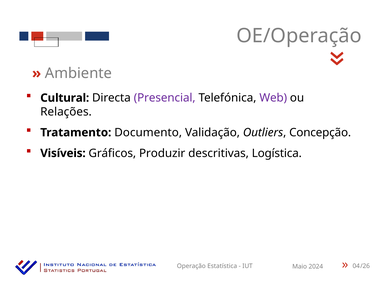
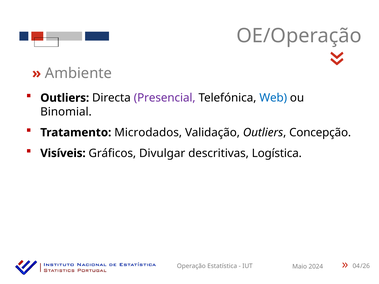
Cultural: Cultural -> Outliers (65, 98)
Web colour: purple -> blue (273, 98)
Relações: Relações -> Binomial (66, 112)
Documento: Documento -> Microdados (148, 133)
Produzir: Produzir -> Divulgar (162, 153)
